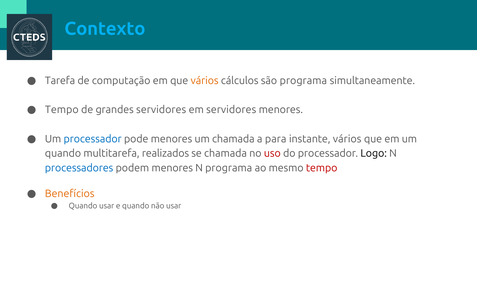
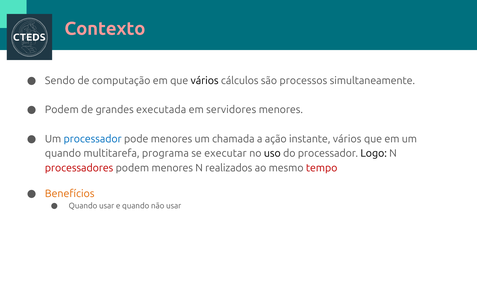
Contexto colour: light blue -> pink (105, 29)
Tarefa: Tarefa -> Sendo (60, 81)
vários colour: orange -> black (205, 81)
são programa: programa -> processos (303, 81)
Tempo: Tempo -> Podem (62, 110)
grandes servidores: servidores -> executada (161, 110)
para: para -> ação (276, 139)
realizados: realizados -> programa (165, 154)
se chamada: chamada -> executar (225, 154)
uso colour: red -> black (272, 154)
processadores colour: blue -> red (79, 168)
N programa: programa -> realizados (229, 168)
